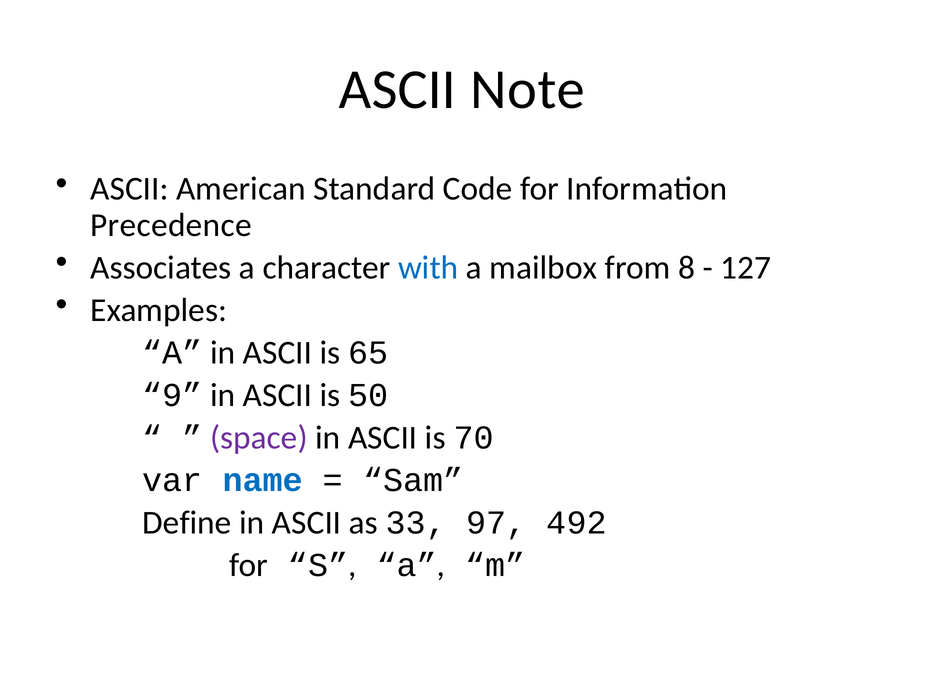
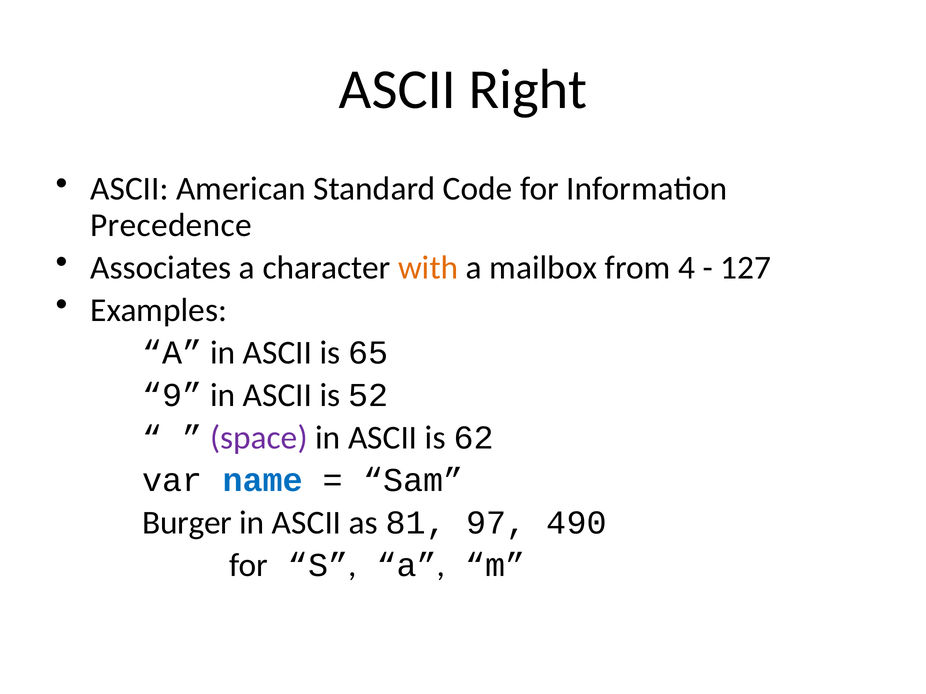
Note: Note -> Right (528, 90)
with colour: blue -> orange (428, 268)
8: 8 -> 4 (687, 268)
50: 50 -> 52 (368, 395)
70: 70 -> 62 (474, 438)
Define: Define -> Burger (187, 523)
33: 33 -> 81 (416, 523)
492: 492 -> 490 (577, 523)
